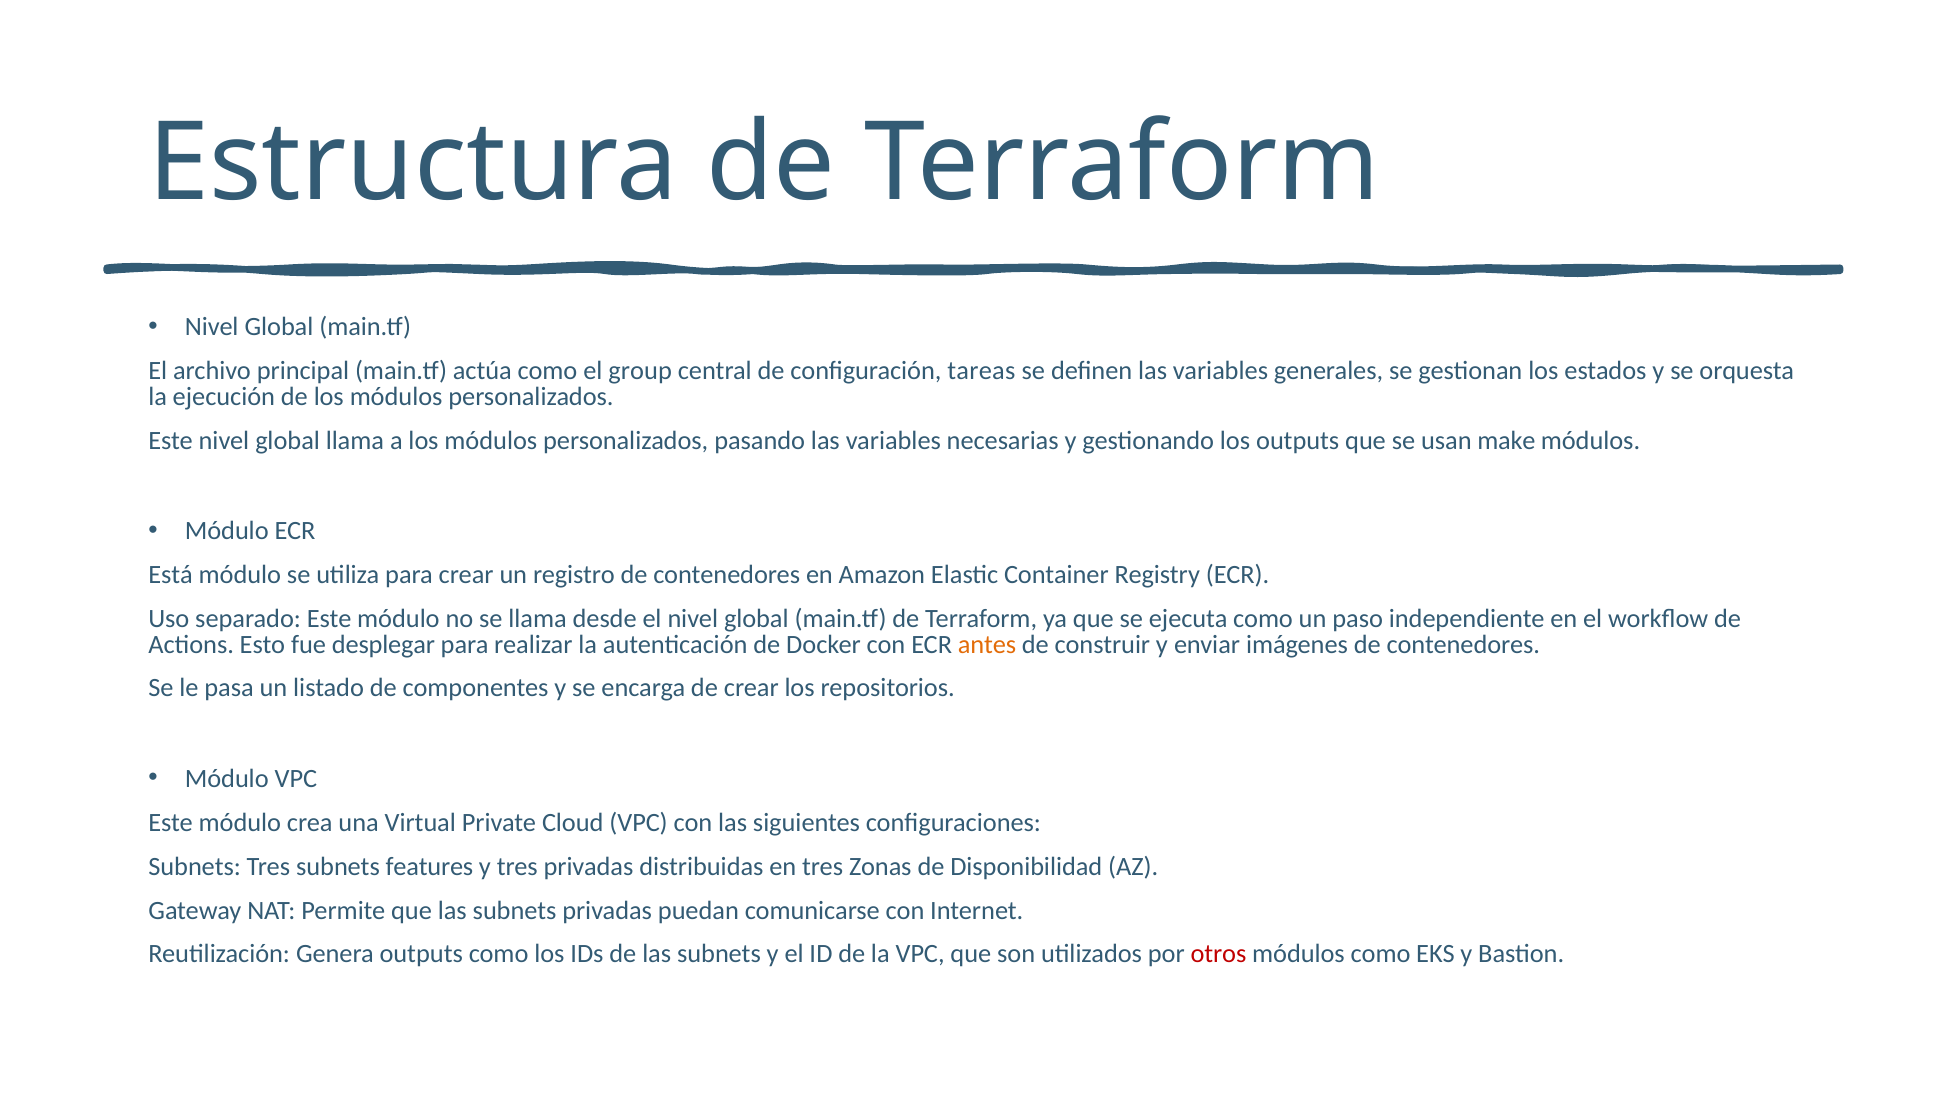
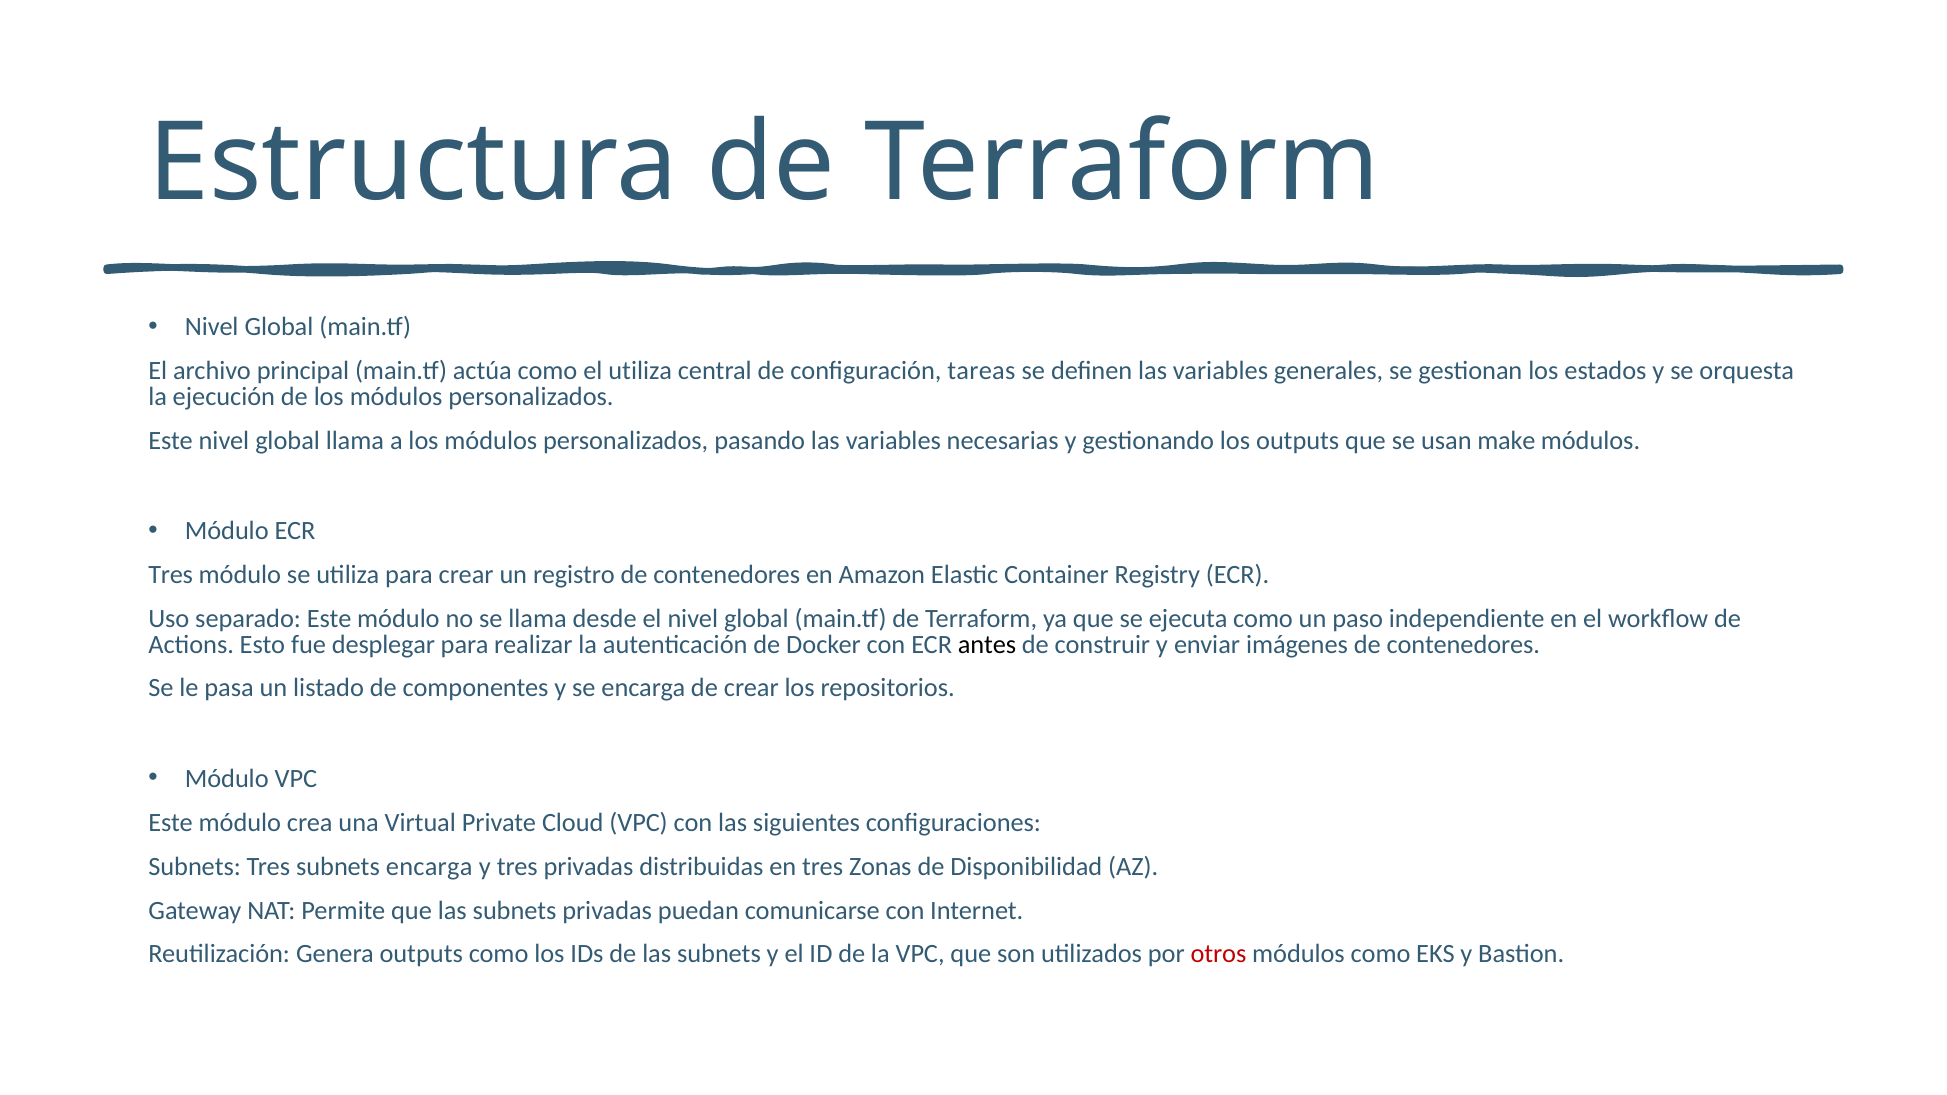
el group: group -> utiliza (640, 371)
Está: Está -> Tres (171, 575)
antes colour: orange -> black (987, 644)
subnets features: features -> encarga (429, 867)
